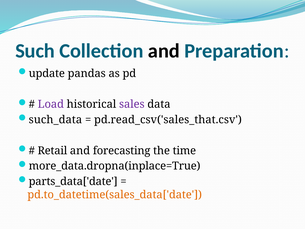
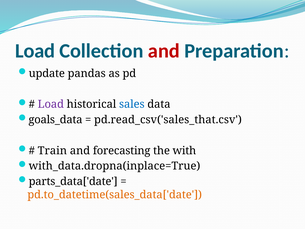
Such: Such -> Load (35, 51)
and colour: black -> red (164, 51)
sales colour: purple -> blue (132, 104)
such_data: such_data -> goals_data (56, 120)
Retail: Retail -> Train (52, 150)
time: time -> with (184, 150)
more_data.dropna(inplace=True: more_data.dropna(inplace=True -> with_data.dropna(inplace=True (115, 166)
